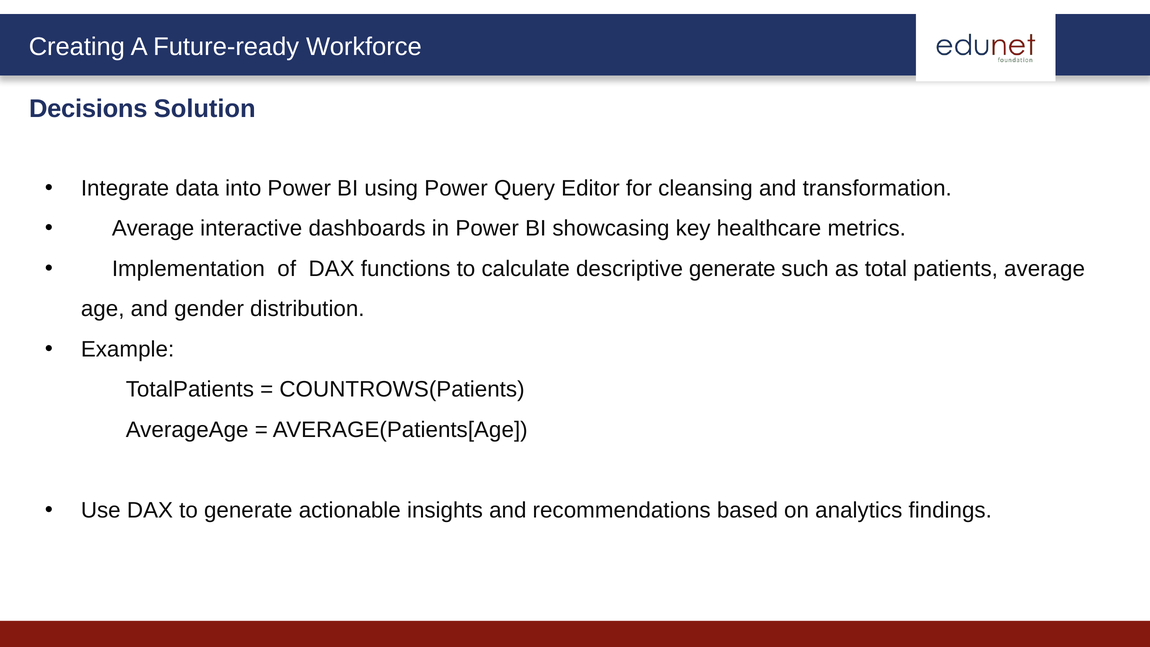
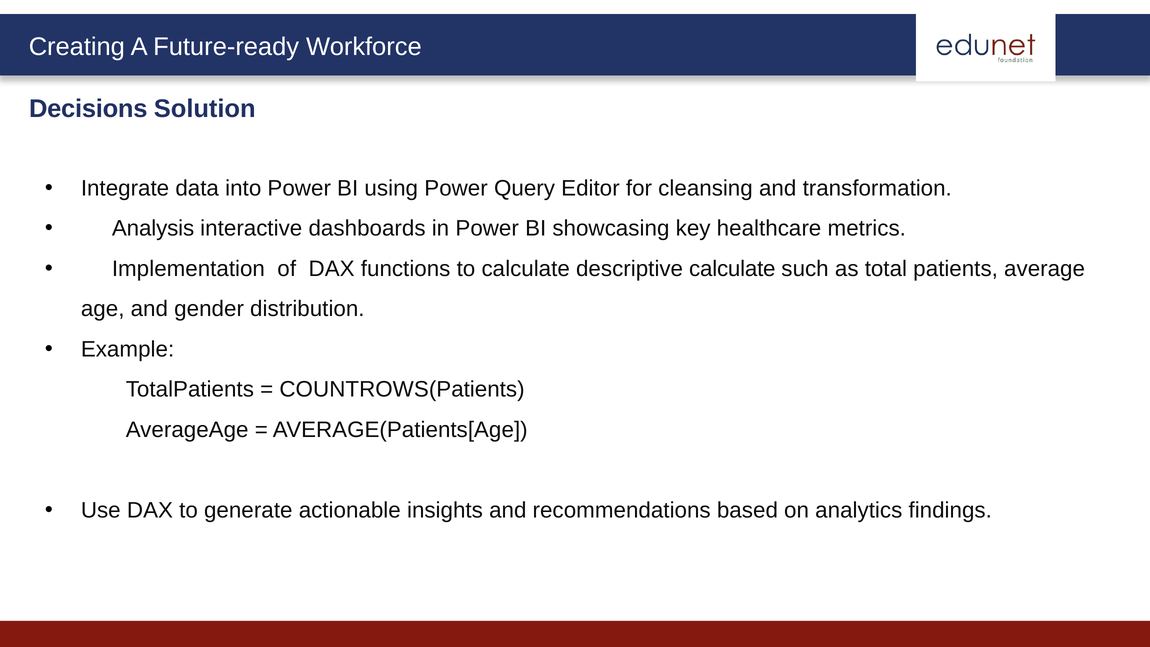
Average: Average -> Analysis (153, 229)
descriptive generate: generate -> calculate (732, 269)
